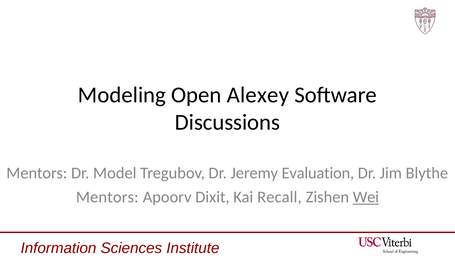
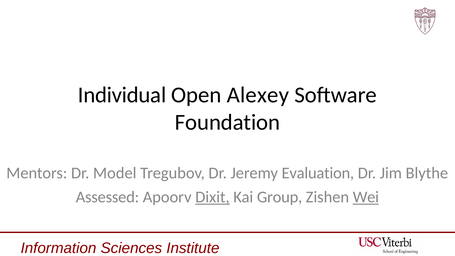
Modeling: Modeling -> Individual (122, 95)
Discussions: Discussions -> Foundation (228, 122)
Mentors: Mentors -> Assessed (107, 197)
Dixit underline: none -> present (212, 197)
Recall: Recall -> Group (280, 197)
